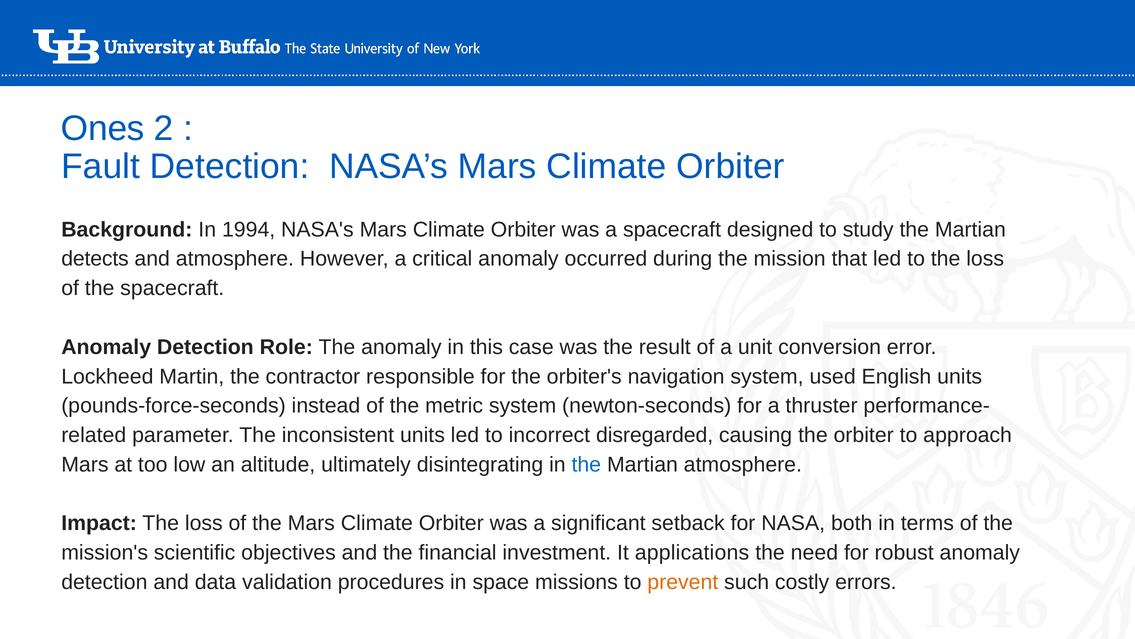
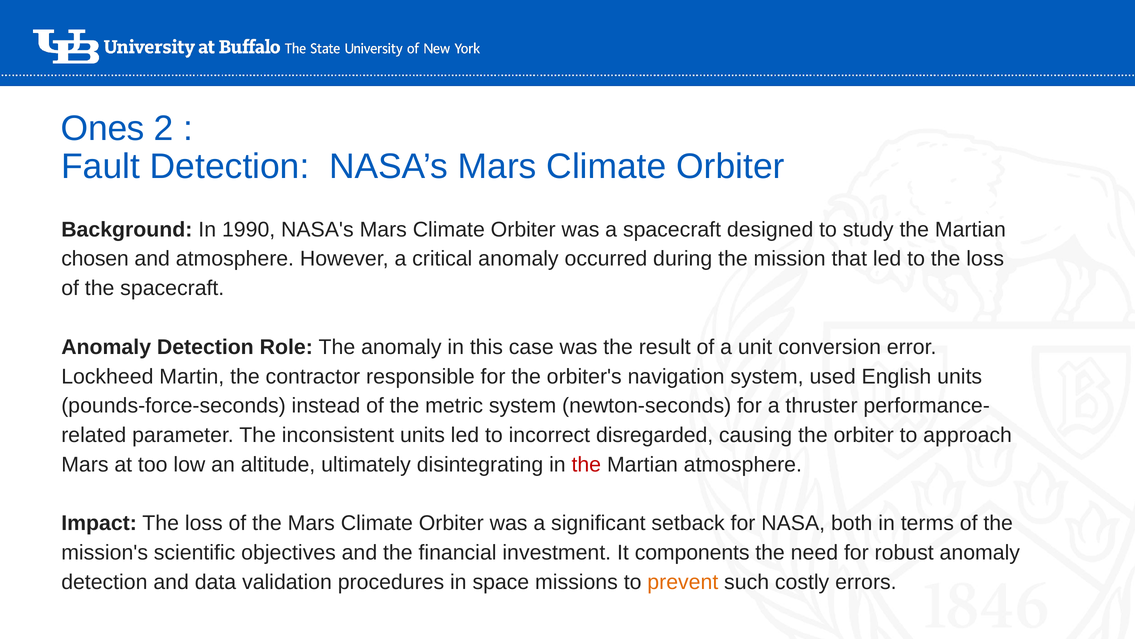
1994: 1994 -> 1990 (249, 229)
detects: detects -> chosen (95, 259)
the colour: blue -> red (586, 464)
applications: applications -> components (692, 552)
